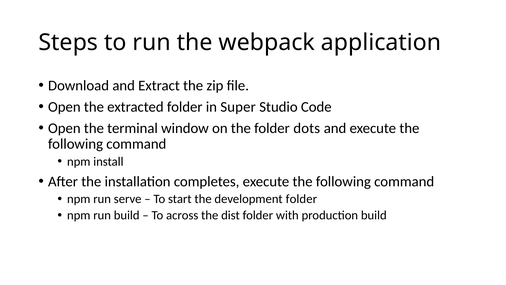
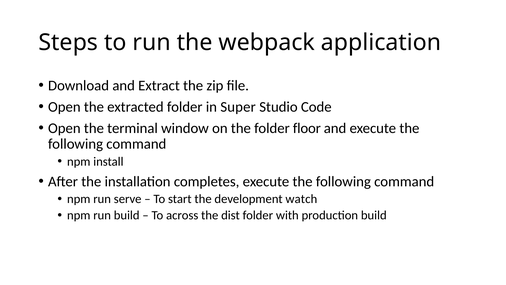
dots: dots -> floor (307, 128)
development folder: folder -> watch (301, 199)
